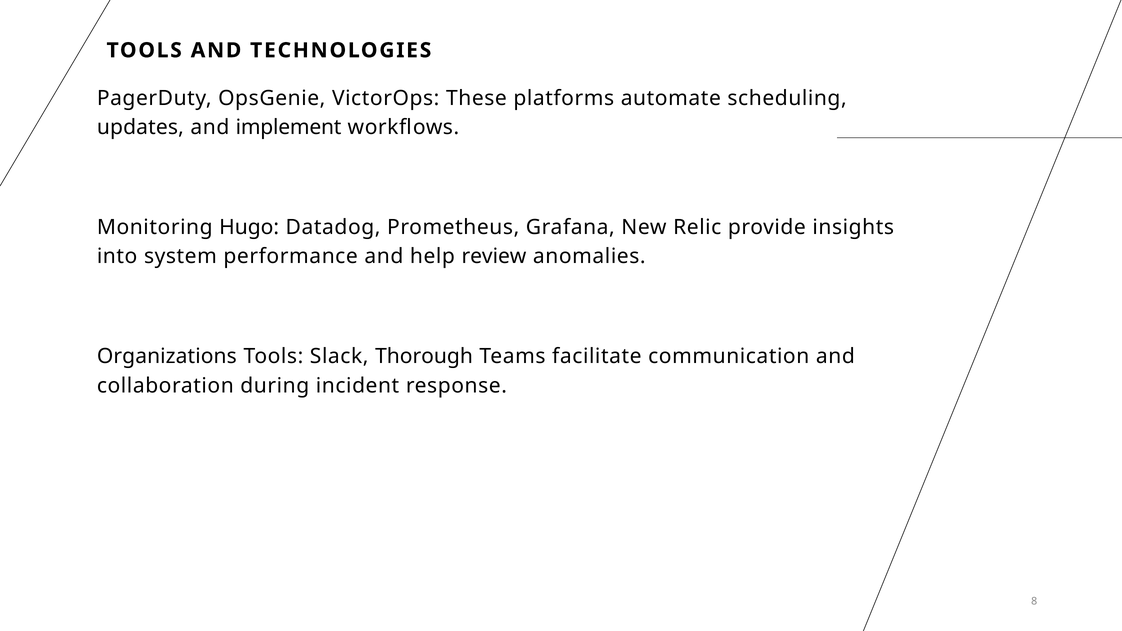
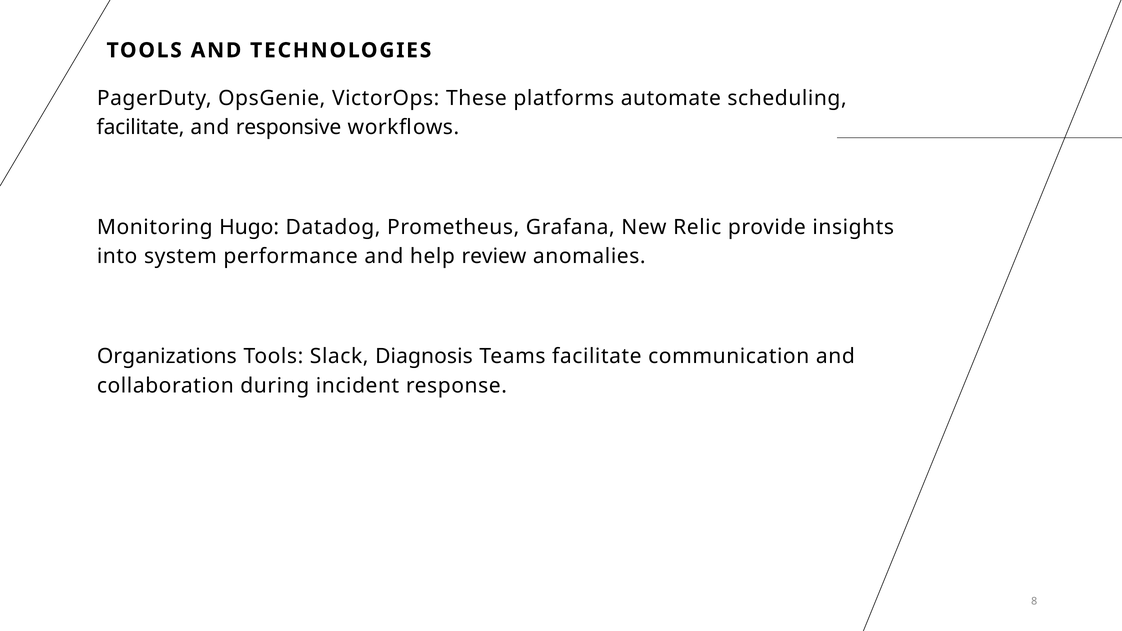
updates: updates -> facilitate (141, 127)
implement: implement -> responsive (289, 127)
Thorough: Thorough -> Diagnosis (424, 357)
